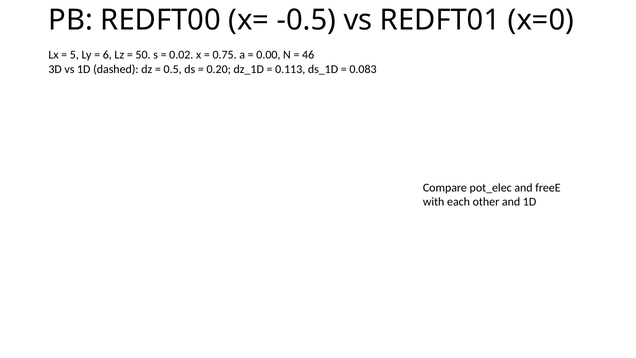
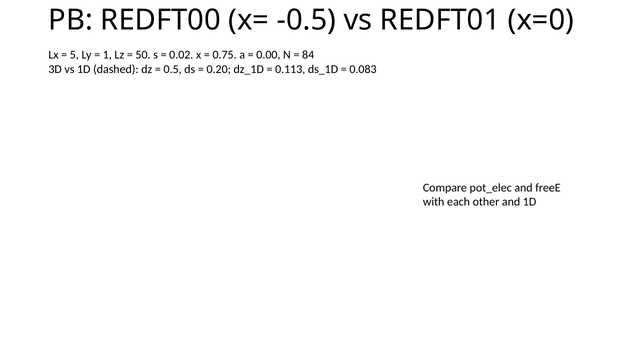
6: 6 -> 1 (107, 55)
46: 46 -> 84 (308, 55)
